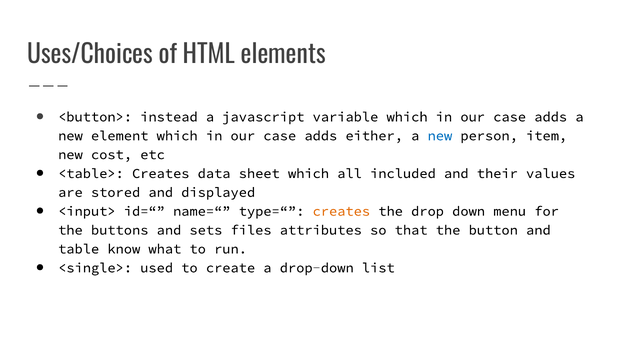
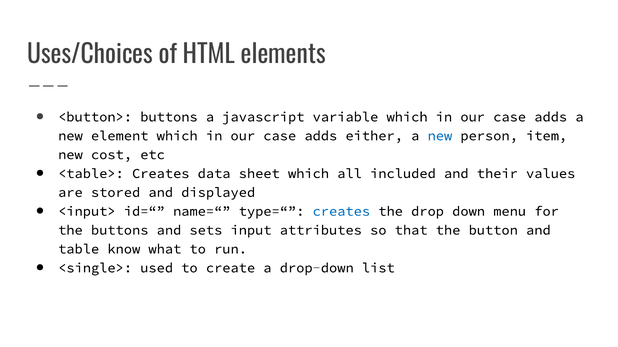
<button> instead: instead -> buttons (169, 117)
creates colour: orange -> blue (341, 212)
files: files -> input (251, 231)
